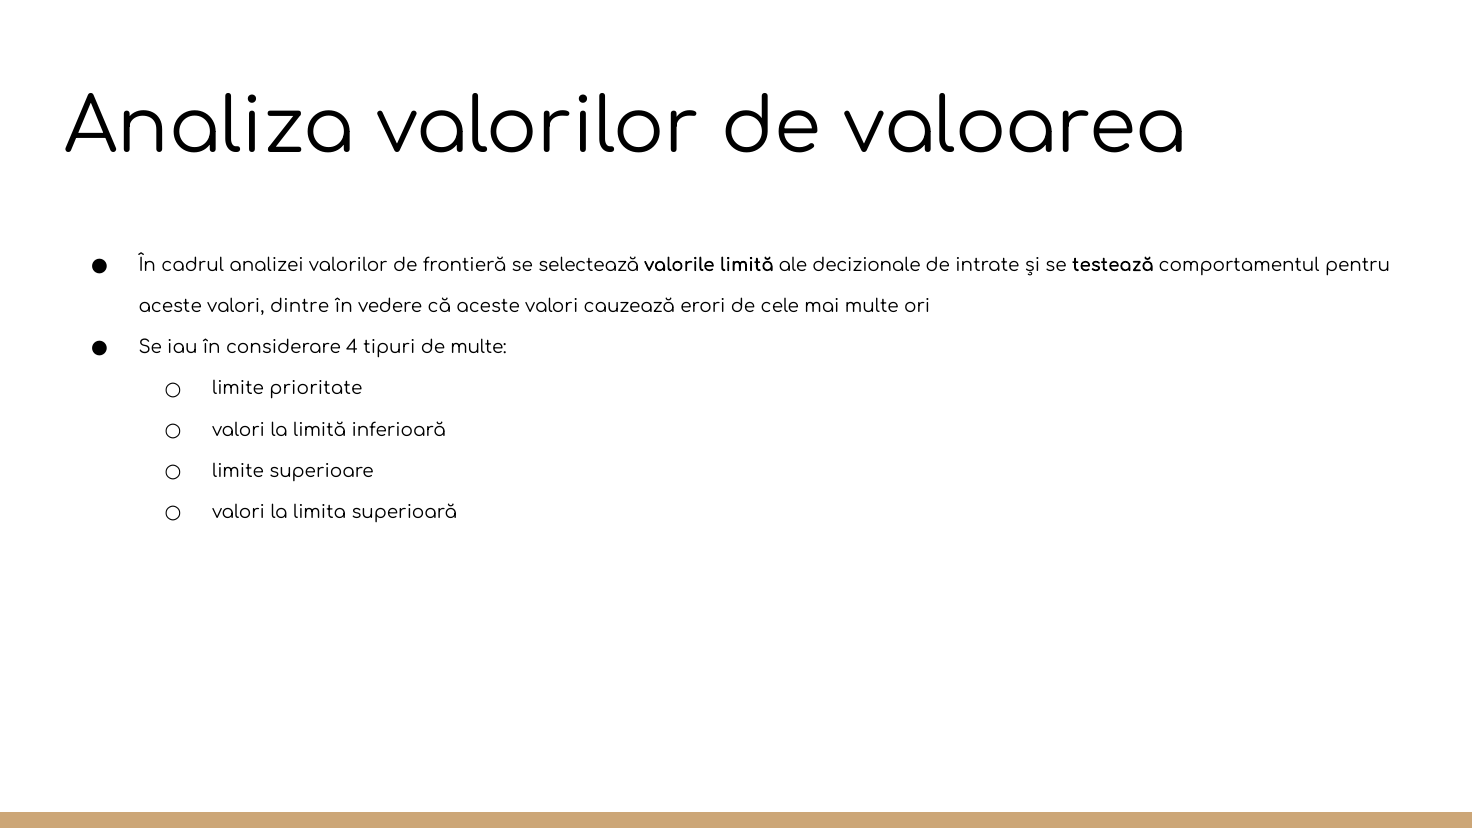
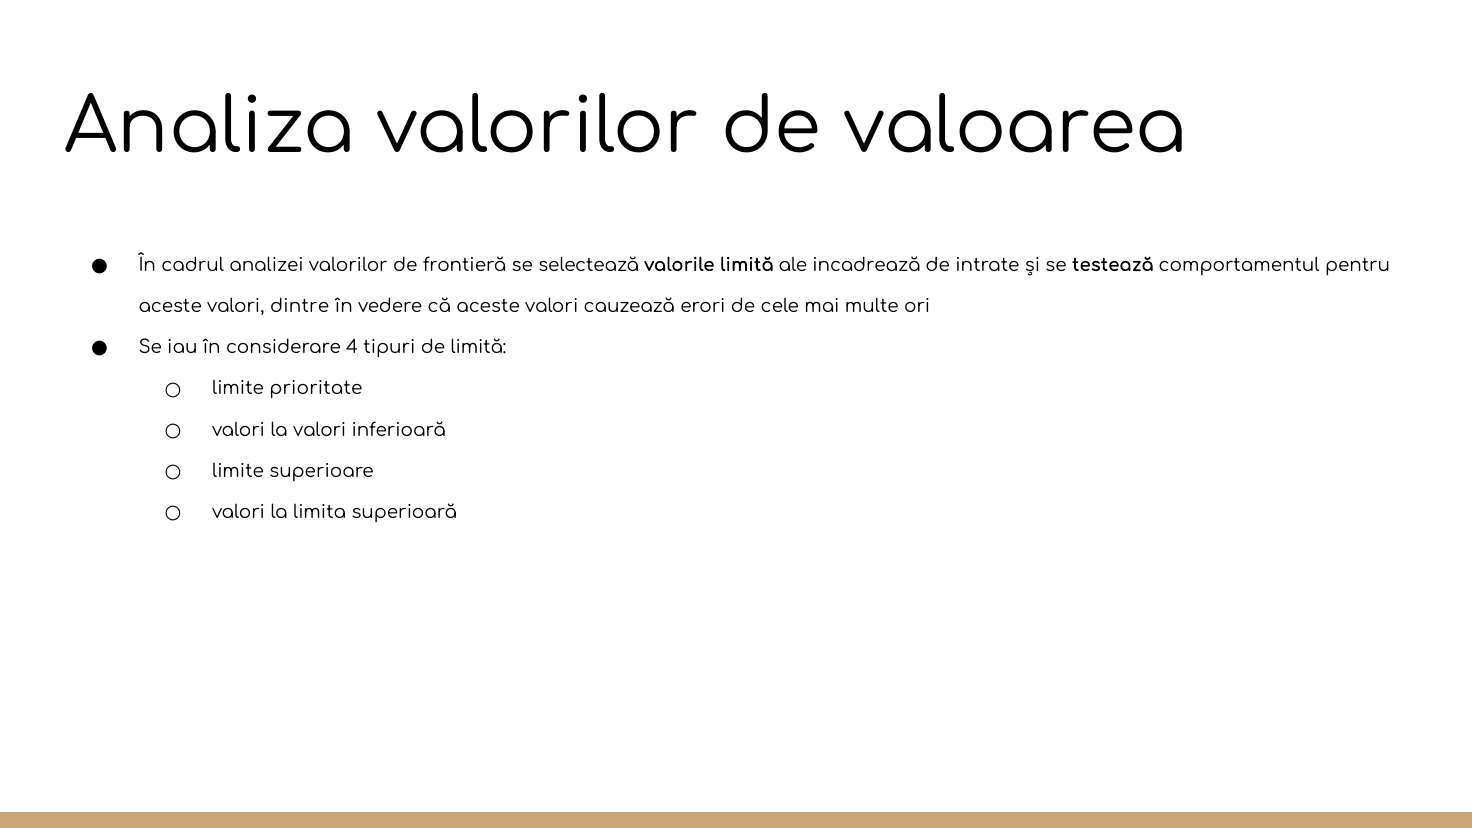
decizionale: decizionale -> incadrează (866, 265)
de multe: multe -> limită (479, 347)
la limită: limită -> valori (320, 430)
